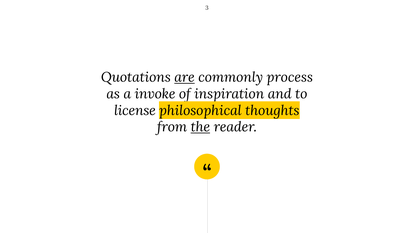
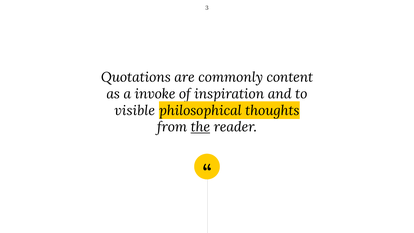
are underline: present -> none (185, 77)
process: process -> content (290, 77)
license: license -> visible (135, 110)
